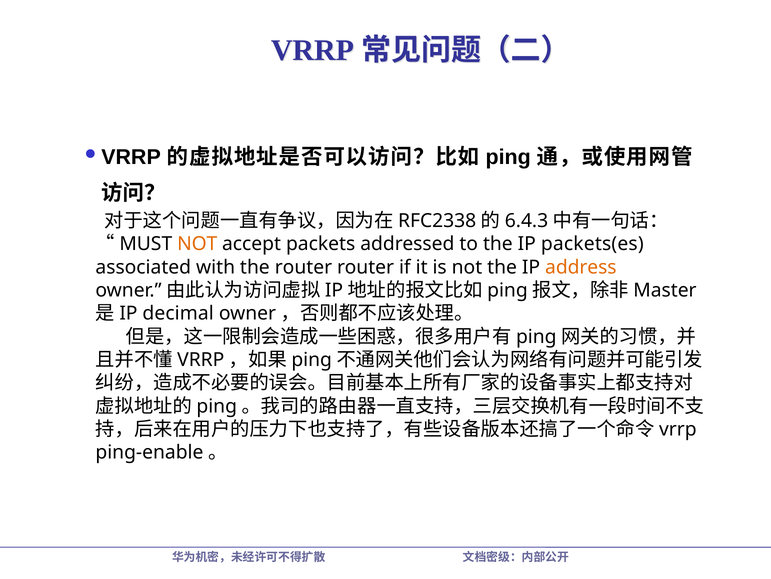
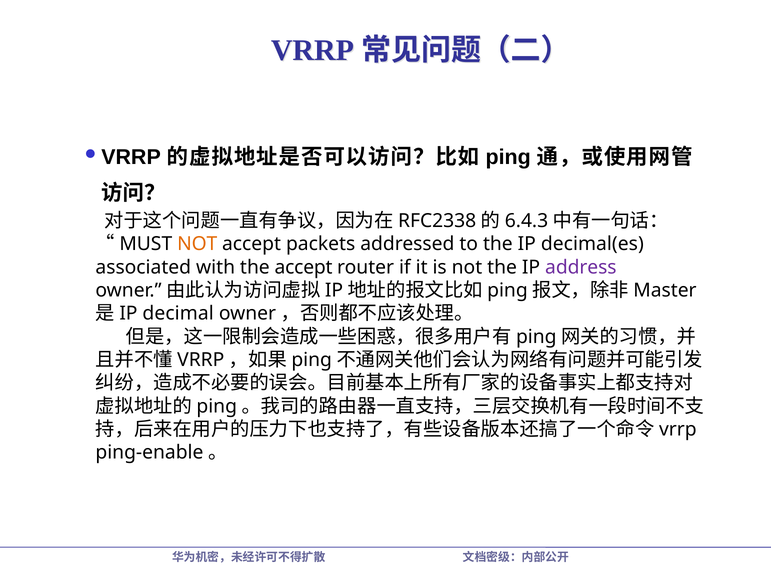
packets(es: packets(es -> decimal(es (592, 244)
the router: router -> accept (304, 267)
address colour: orange -> purple (581, 267)
